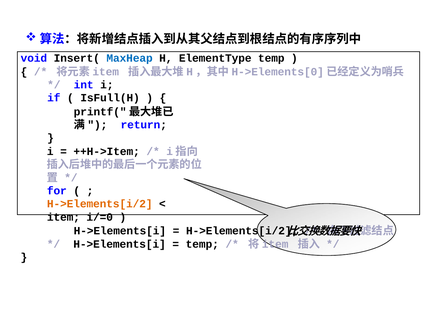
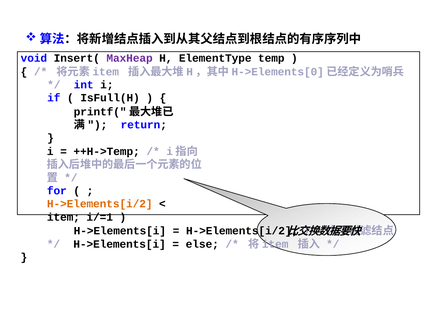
MaxHeap colour: blue -> purple (130, 58)
++H->Item: ++H->Item -> ++H->Temp (107, 151)
i/=0: i/=0 -> i/=1 (100, 217)
temp: temp -> else (202, 244)
